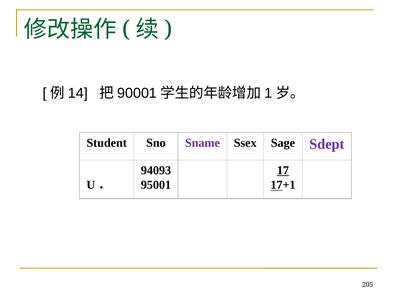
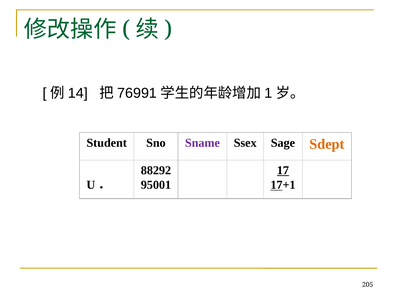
90001: 90001 -> 76991 (137, 93)
Sdept colour: purple -> orange (327, 144)
94093: 94093 -> 88292 (156, 170)
